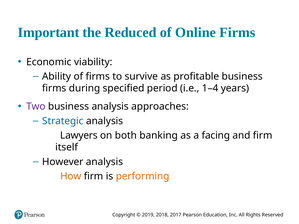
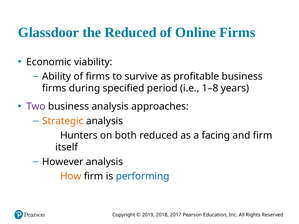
Important: Important -> Glassdoor (48, 32)
1–4: 1–4 -> 1–8 (210, 88)
Strategic colour: blue -> orange (63, 121)
Lawyers: Lawyers -> Hunters (79, 136)
both banking: banking -> reduced (159, 136)
performing colour: orange -> blue (143, 176)
